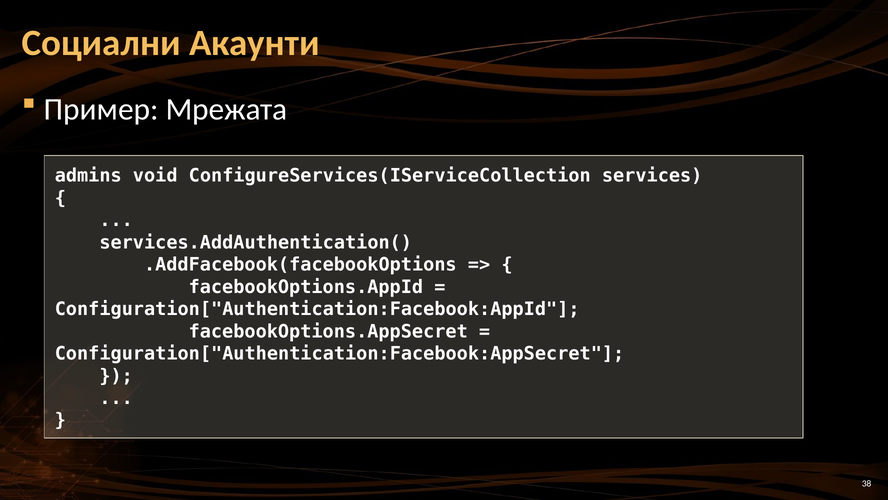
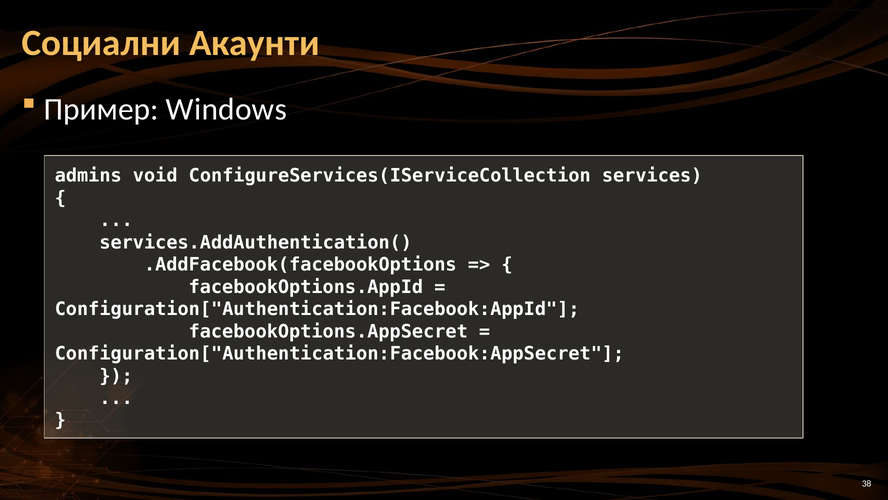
Мрежата: Мрежата -> Windows (226, 109)
